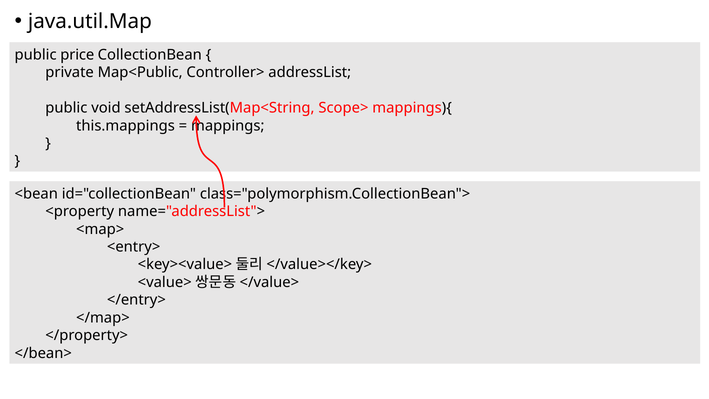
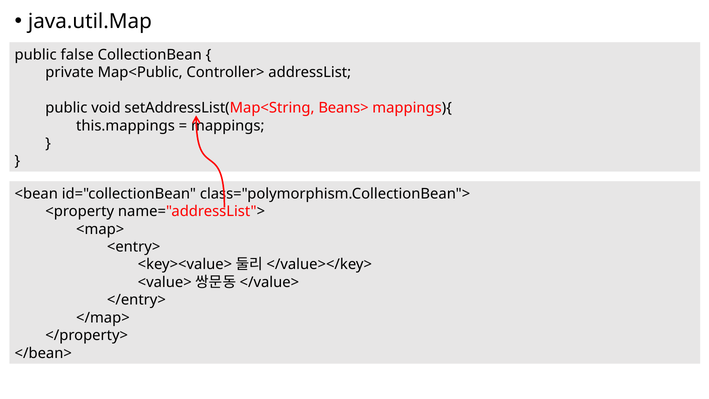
price: price -> false (77, 55)
Scope>: Scope> -> Beans> (344, 108)
